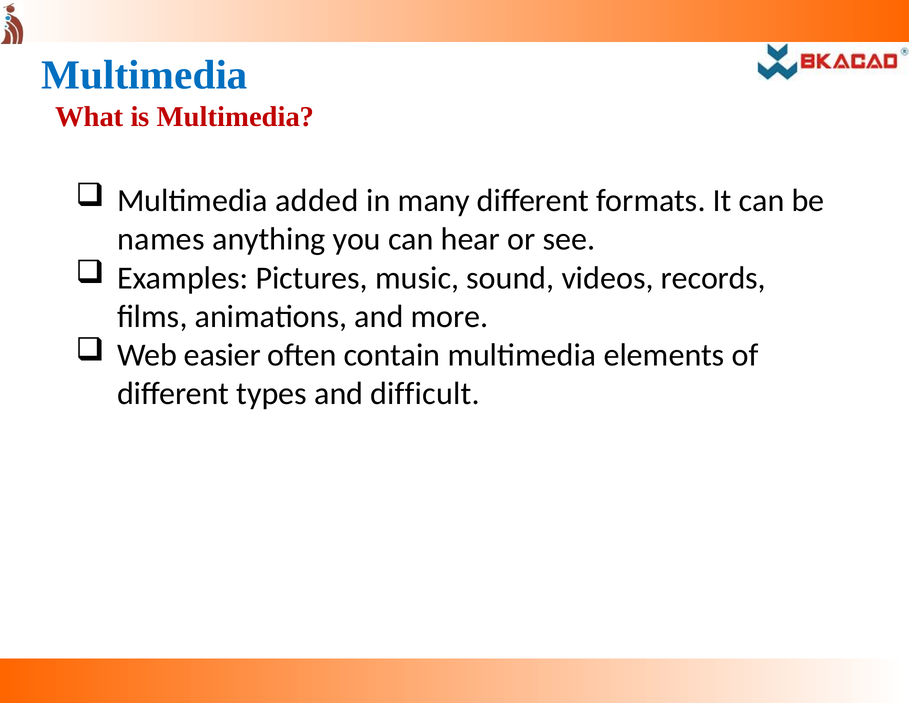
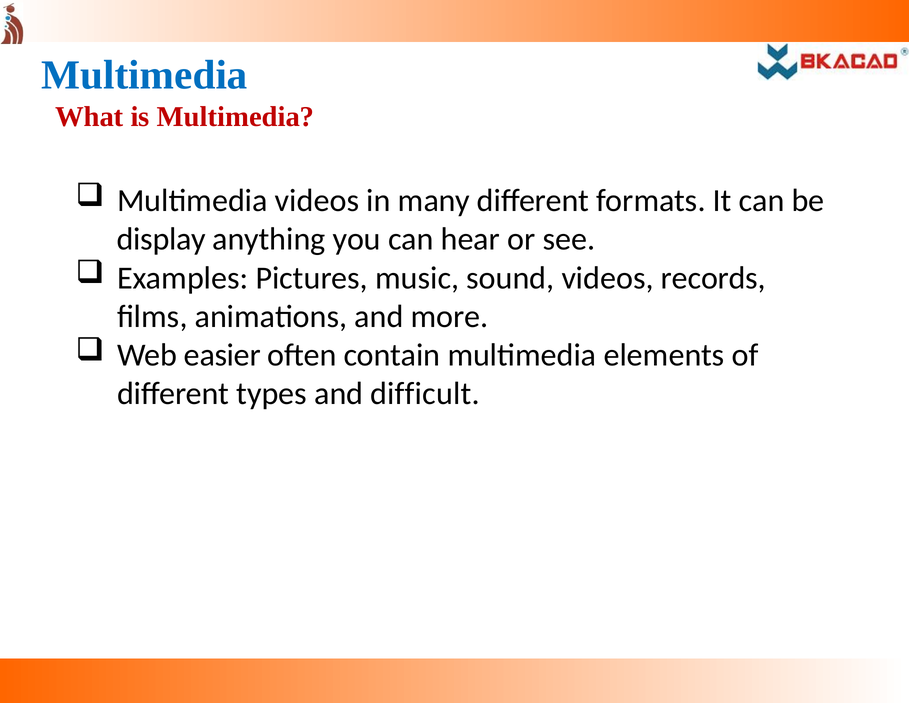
Multimedia added: added -> videos (317, 201)
names: names -> display (161, 239)
